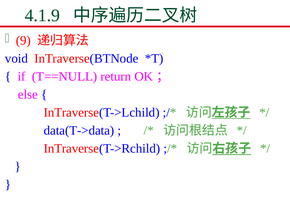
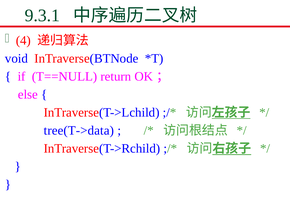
4.1.9: 4.1.9 -> 9.3.1 (42, 15)
9: 9 -> 4 (23, 40)
data(T->data: data(T->data -> tree(T->data (79, 131)
